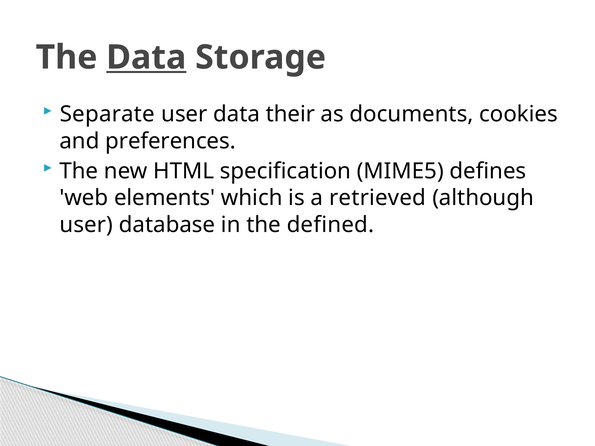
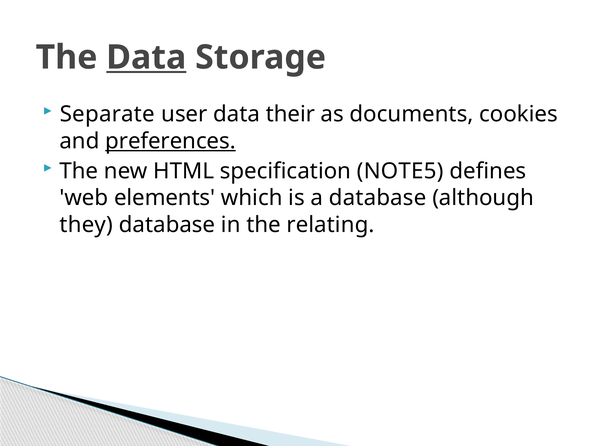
preferences underline: none -> present (170, 141)
MIME5: MIME5 -> NOTE5 (400, 171)
a retrieved: retrieved -> database (378, 198)
user: user -> they (86, 225)
defined: defined -> relating (330, 225)
